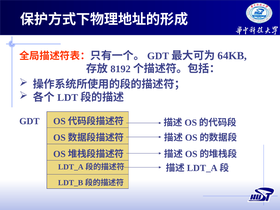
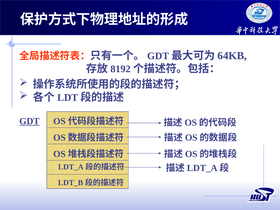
GDT underline: none -> present (29, 121)
